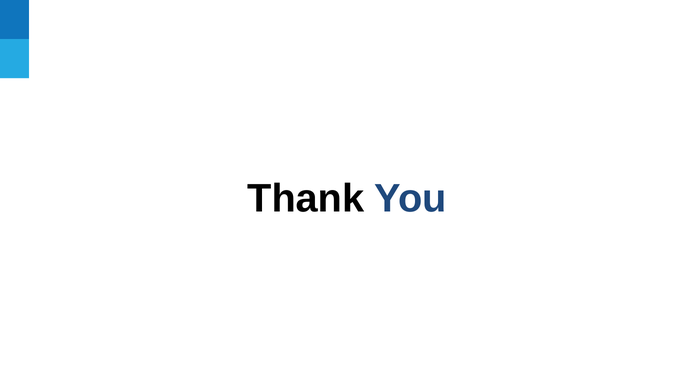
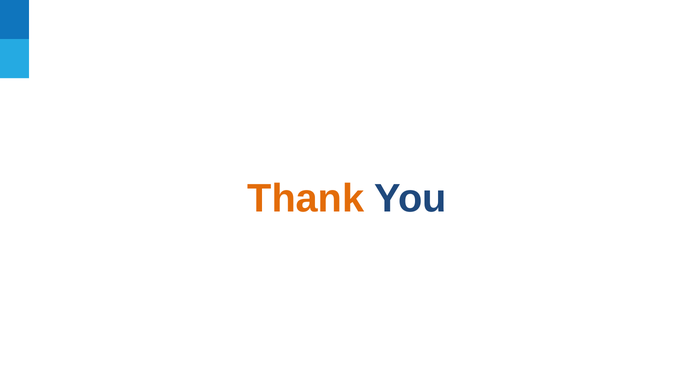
Thank colour: black -> orange (306, 198)
